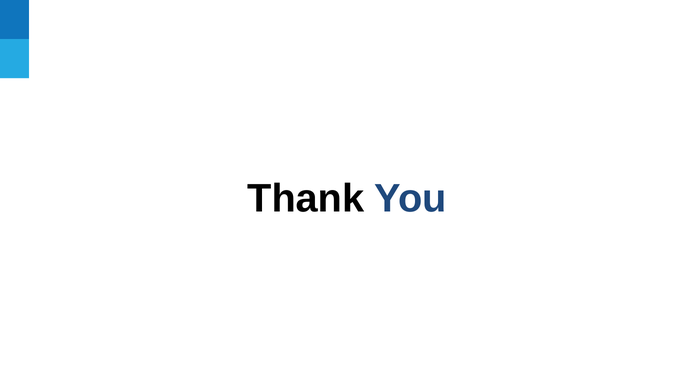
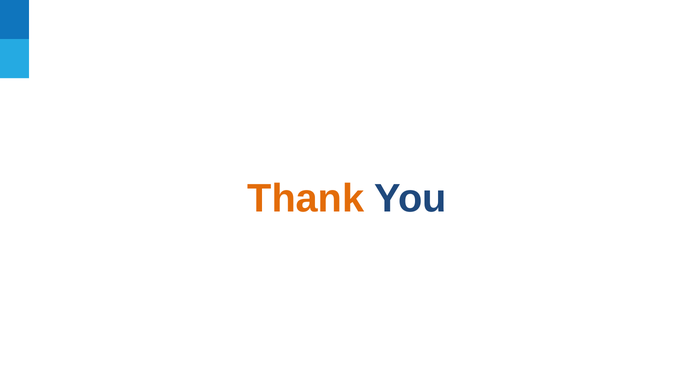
Thank colour: black -> orange (306, 198)
